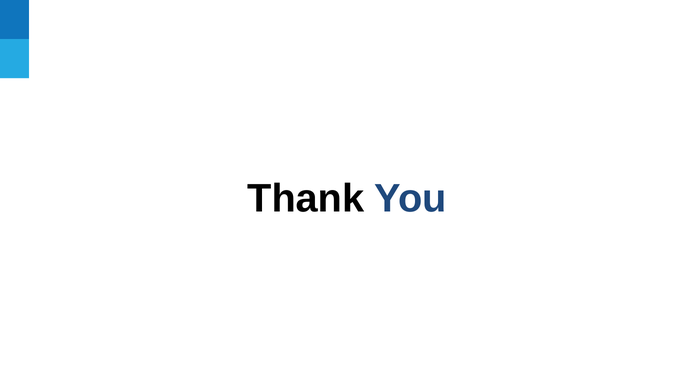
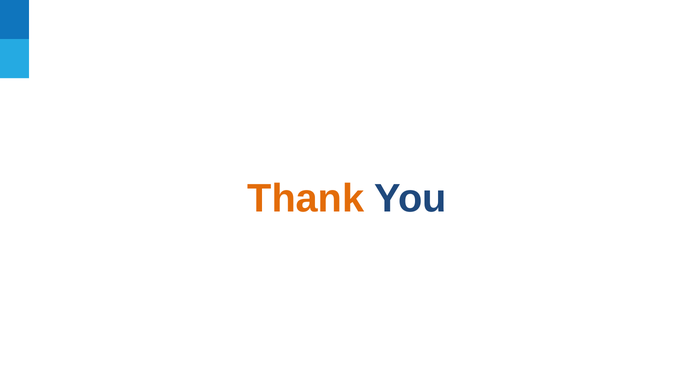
Thank colour: black -> orange (306, 198)
